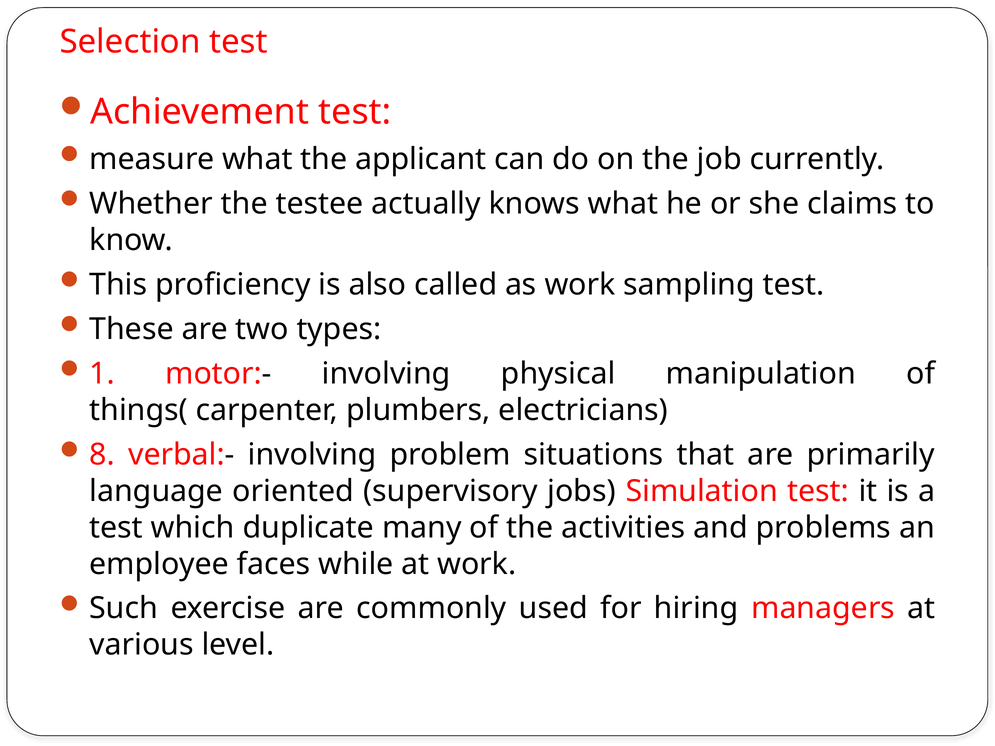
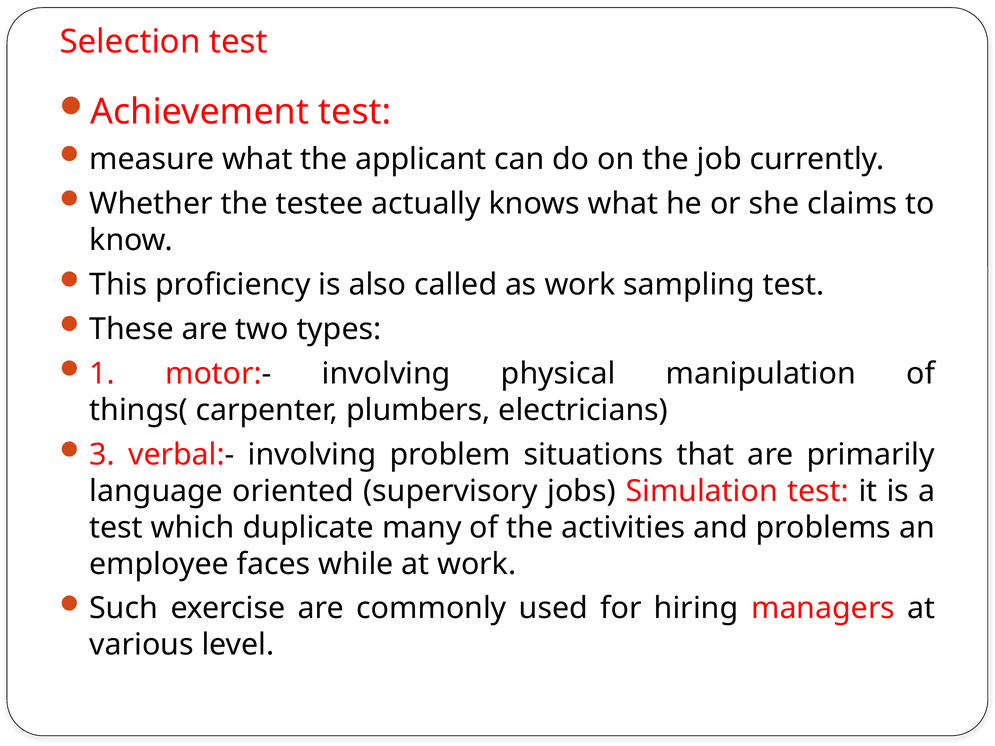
8: 8 -> 3 (102, 455)
